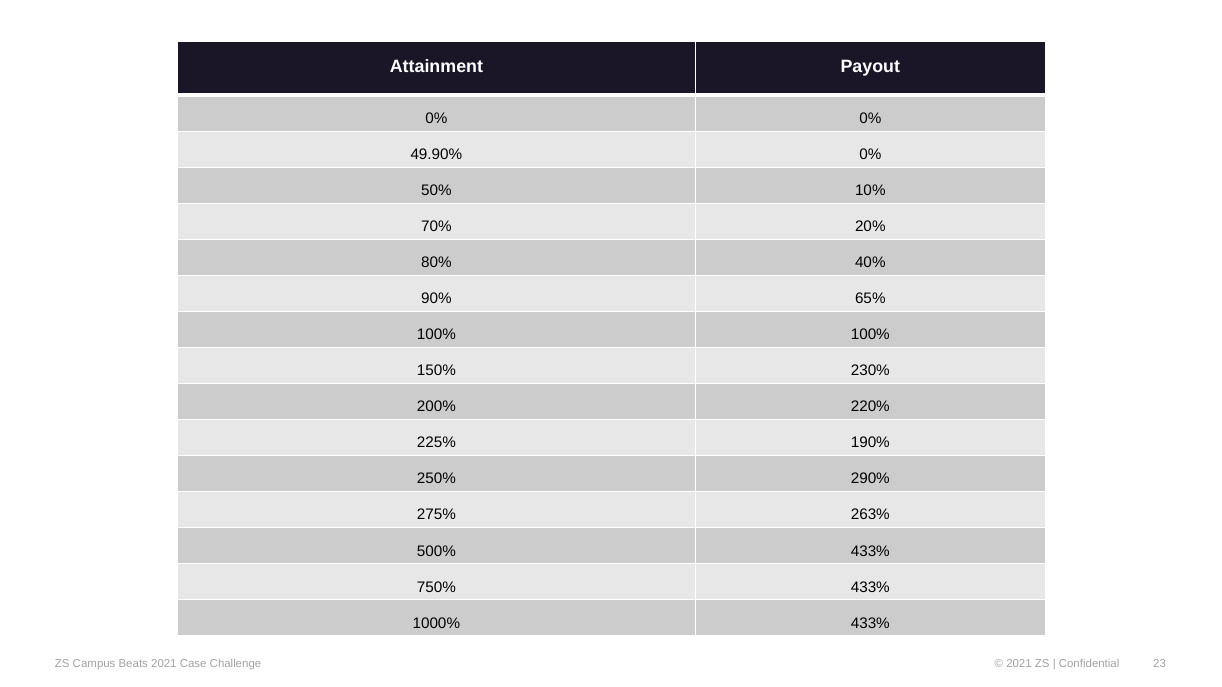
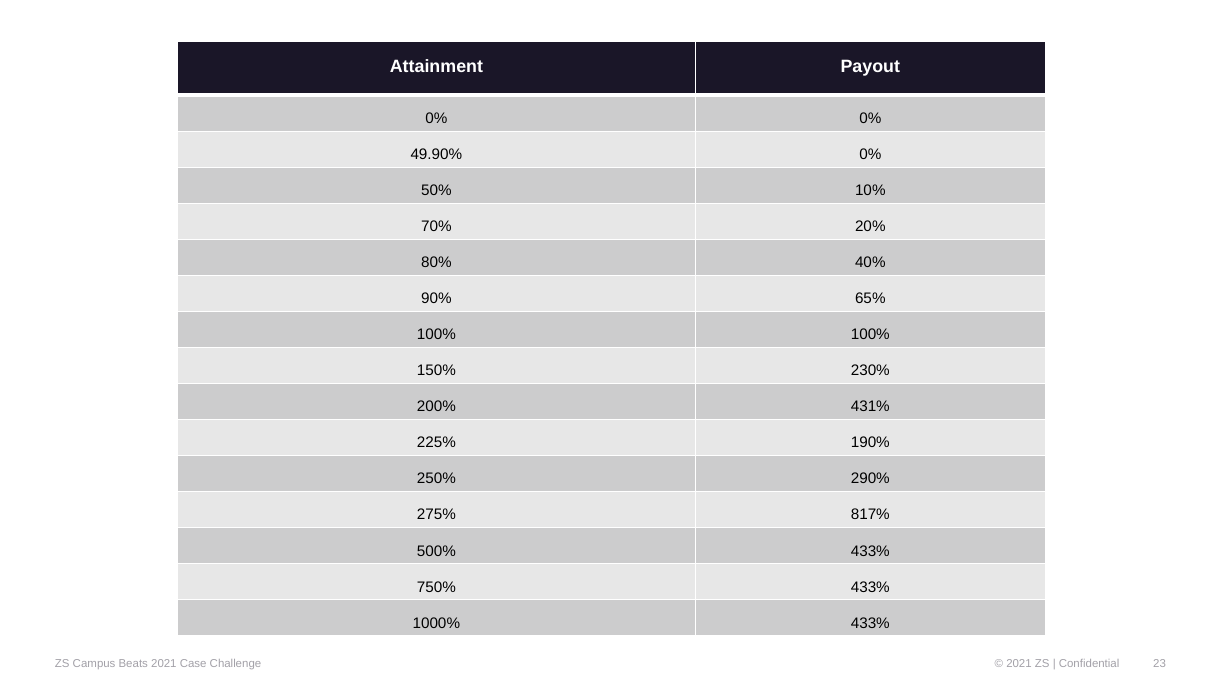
220%: 220% -> 431% (870, 407)
263%: 263% -> 817% (870, 515)
